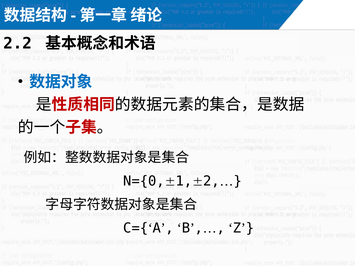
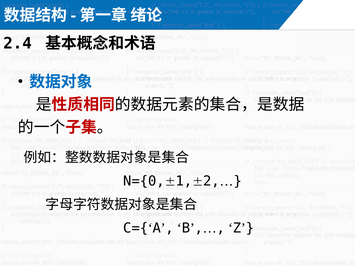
2.2: 2.2 -> 2.4 (18, 43)
